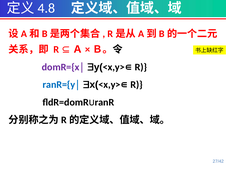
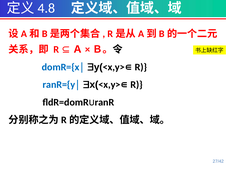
domR={x│ colour: purple -> blue (63, 67)
